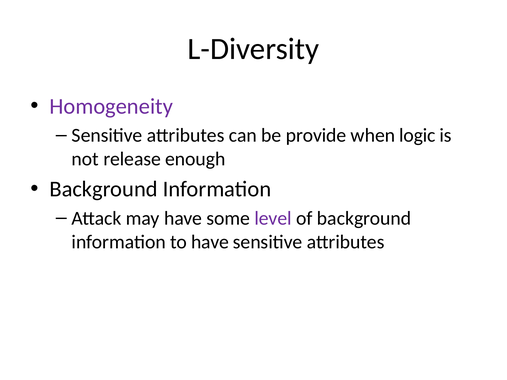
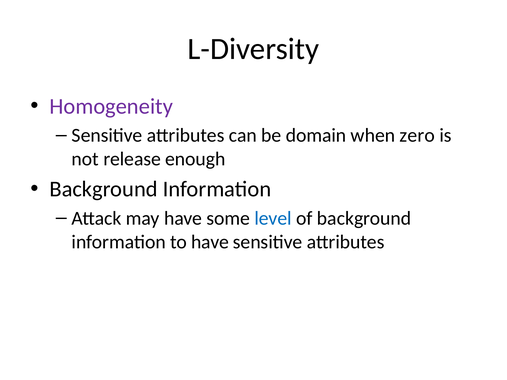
provide: provide -> domain (316, 135)
logic: logic -> zero (417, 135)
level colour: purple -> blue (273, 218)
